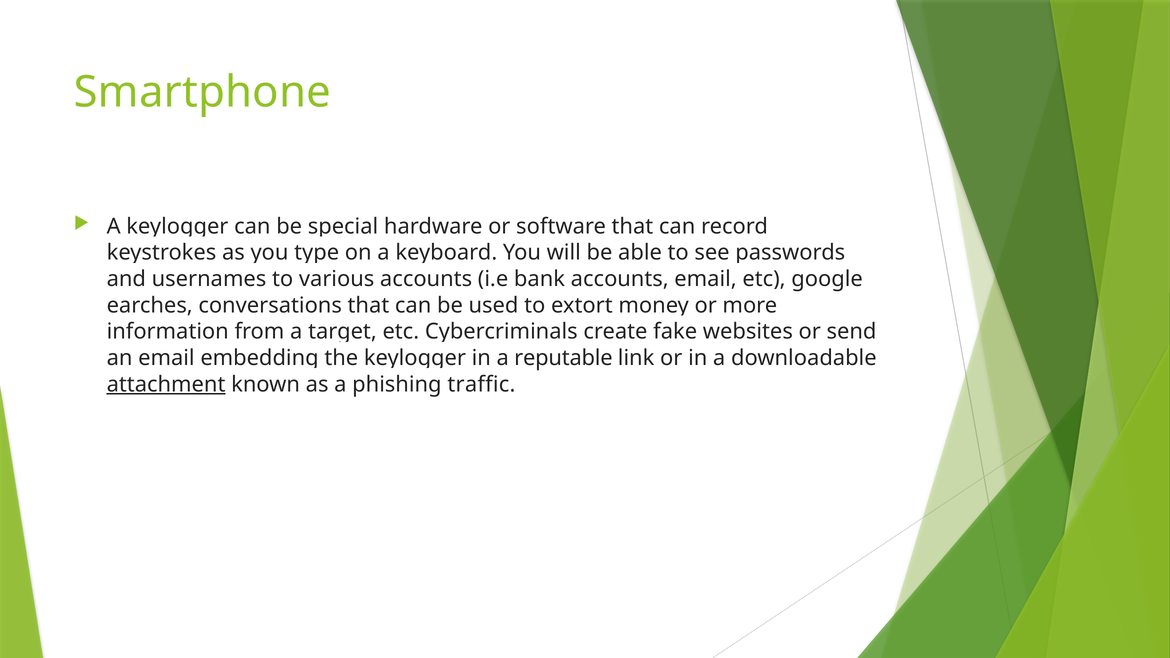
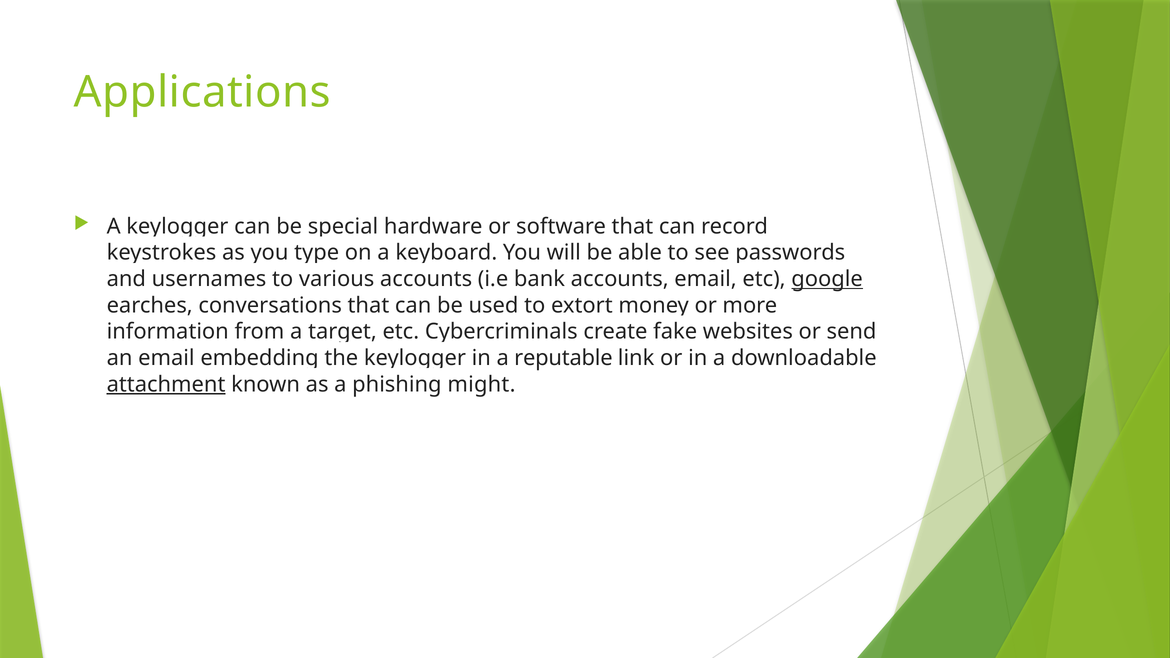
Smartphone: Smartphone -> Applications (202, 92)
google underline: none -> present (827, 279)
traffic: traffic -> might (481, 384)
